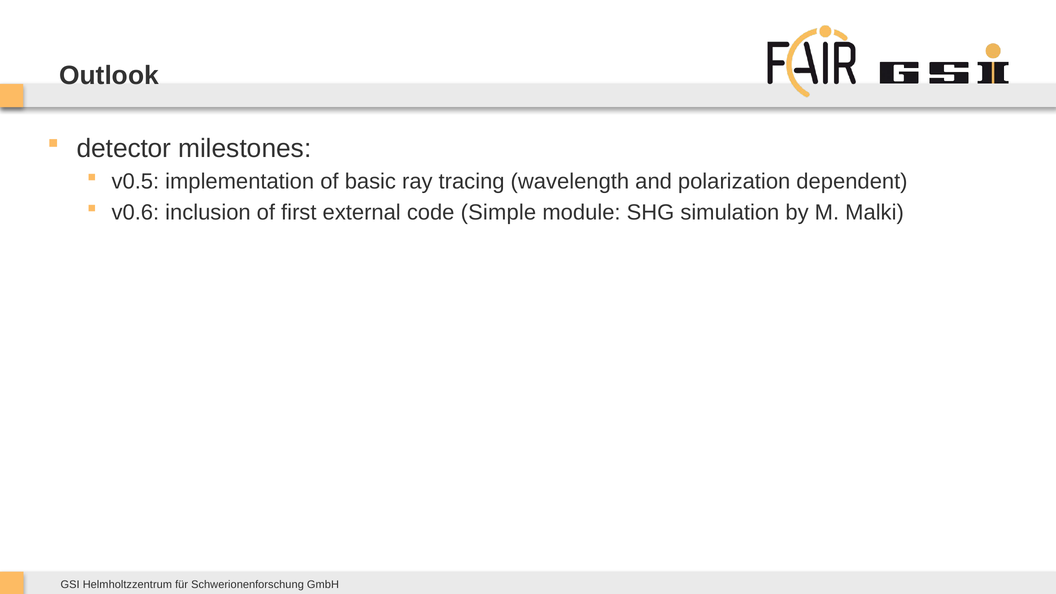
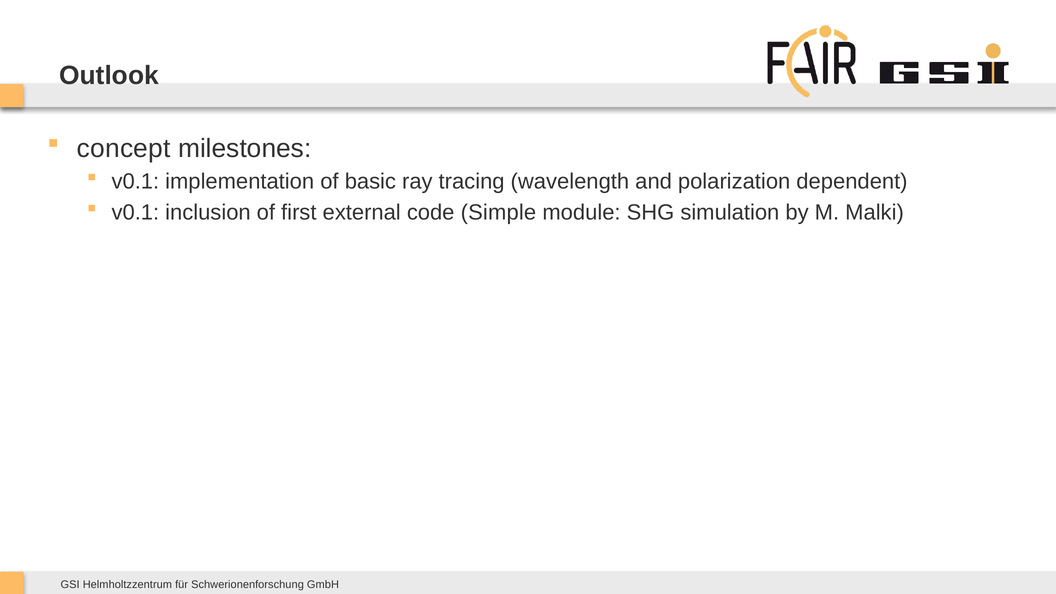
detector: detector -> concept (124, 149)
v0.5: v0.5 -> v0.1 (135, 182)
v0.6: v0.6 -> v0.1 (135, 213)
